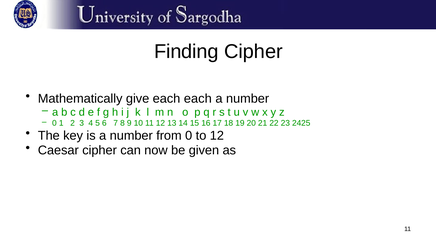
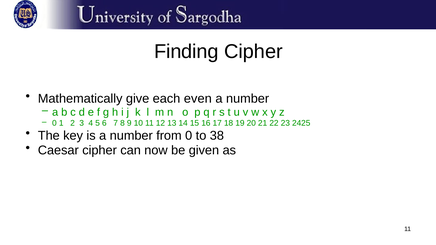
each each: each -> even (198, 99)
to 12: 12 -> 38 (217, 136)
